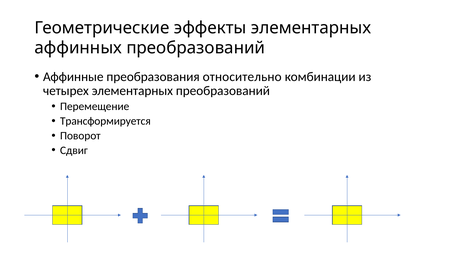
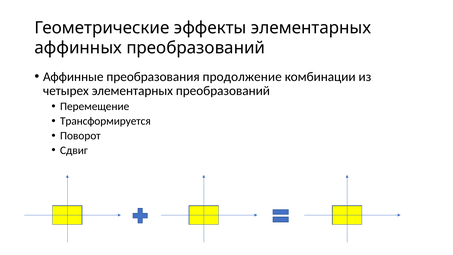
относительно: относительно -> продолжение (242, 77)
